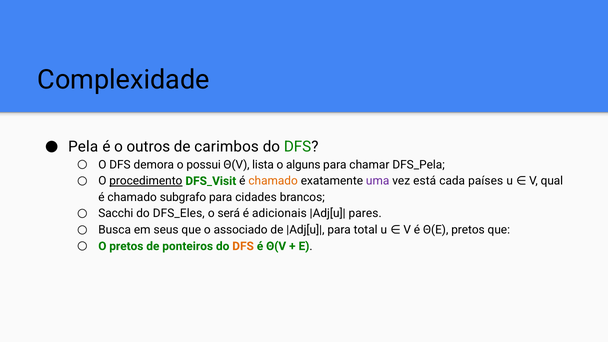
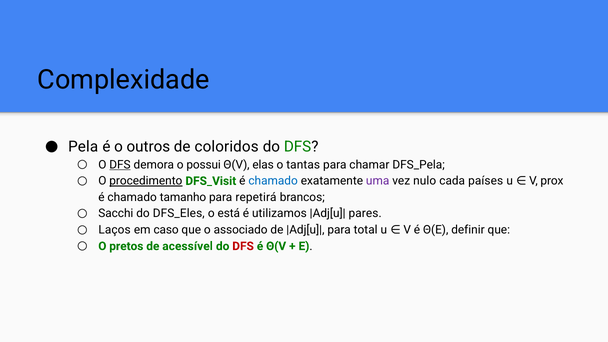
carimbos: carimbos -> coloridos (227, 147)
DFS underline: none -> present (120, 165)
lista: lista -> elas (263, 165)
alguns: alguns -> tantas (303, 165)
chamado colour: orange -> blue (273, 181)
está: está -> nulo (425, 181)
qual: qual -> prox (552, 181)
subgrafo: subgrafo -> tamanho (183, 197)
cidades: cidades -> repetirá (256, 197)
será: será -> está (229, 214)
adicionais: adicionais -> utilizamos (279, 214)
Busca: Busca -> Laços (115, 230)
seus: seus -> caso (166, 230)
Θ(E pretos: pretos -> definir (468, 230)
ponteiros: ponteiros -> acessível (188, 246)
DFS colour: orange -> red (243, 246)
